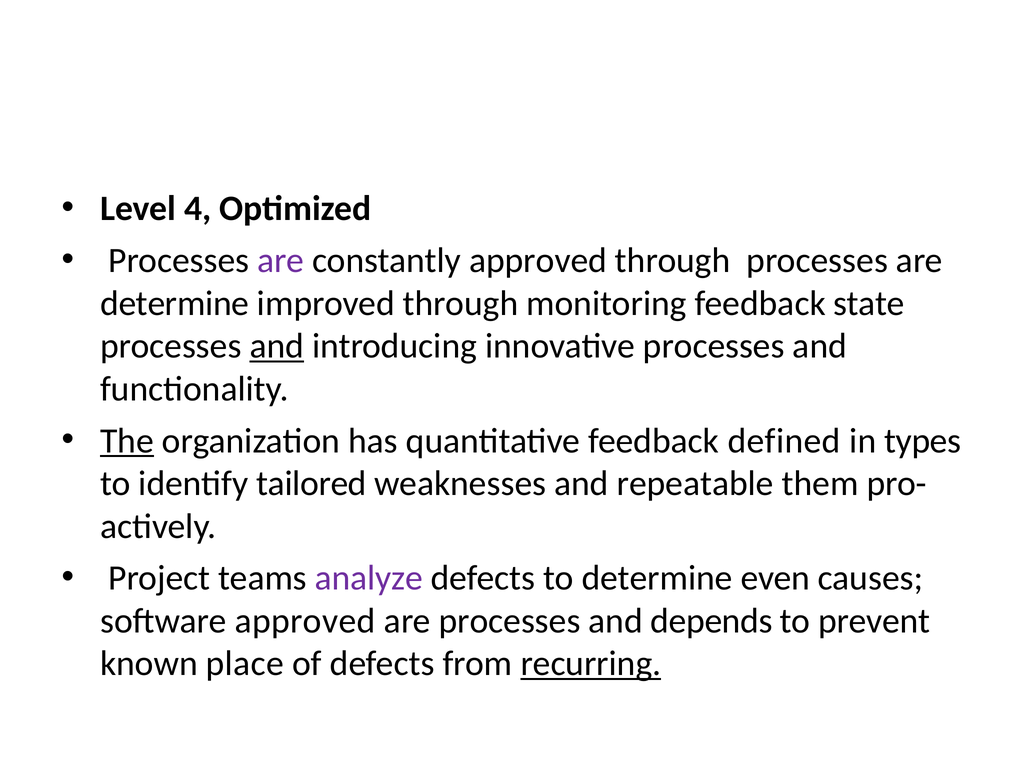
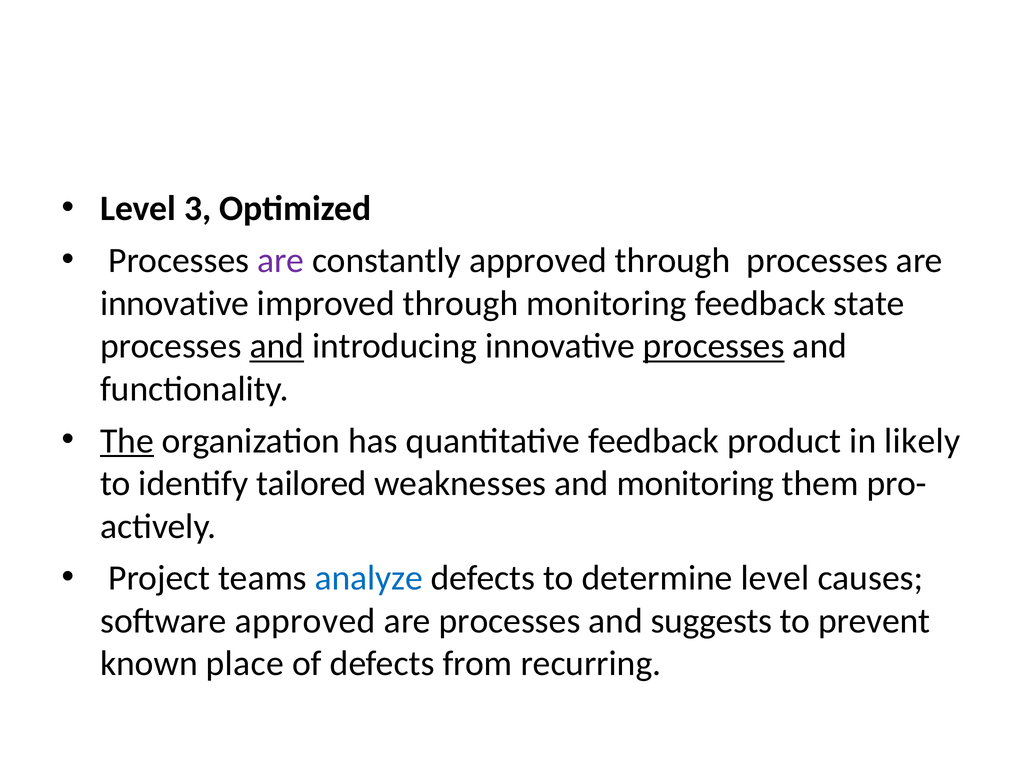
4: 4 -> 3 (198, 209)
determine: determine -> innovative (175, 303)
processes underline: none -> present (714, 346)
defined: defined -> product (784, 441)
types: types -> likely (922, 441)
and repeatable: repeatable -> monitoring (695, 484)
analyze colour: purple -> blue (369, 578)
determine even: even -> level (775, 578)
depends: depends -> suggests (711, 621)
recurring underline: present -> none (591, 664)
